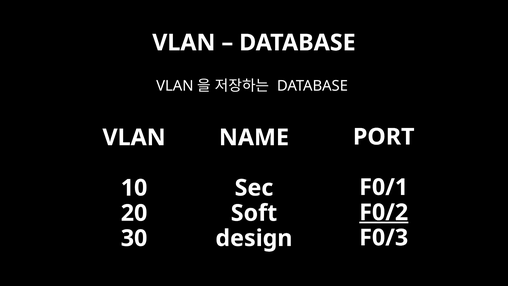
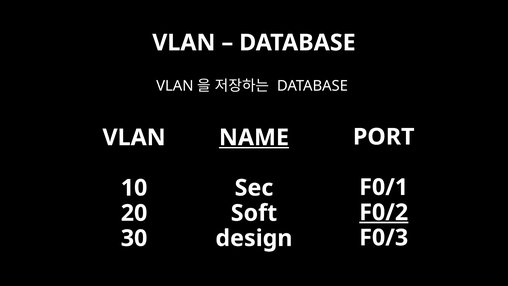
NAME underline: none -> present (254, 137)
